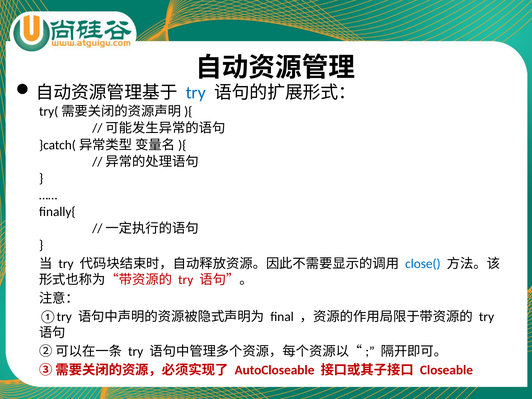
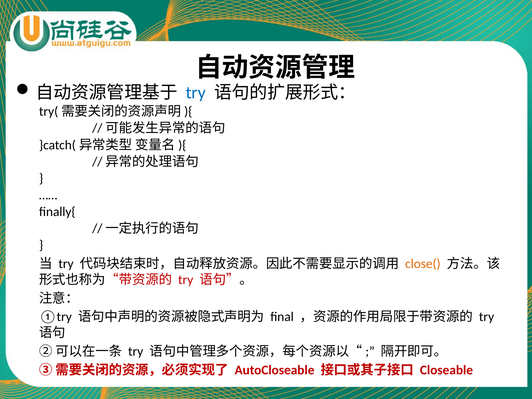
close( colour: blue -> orange (423, 264)
